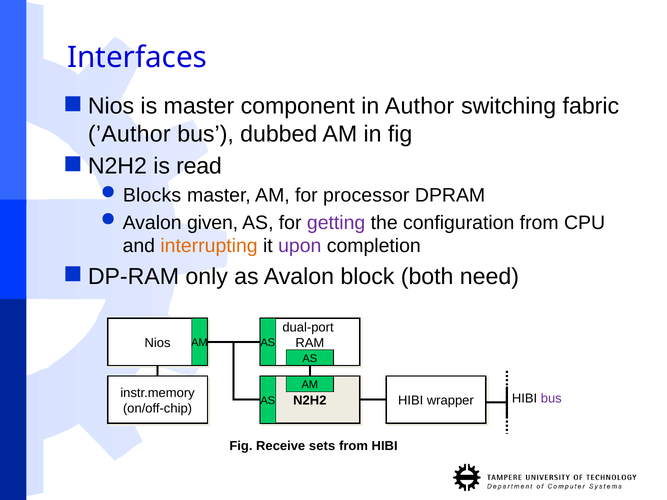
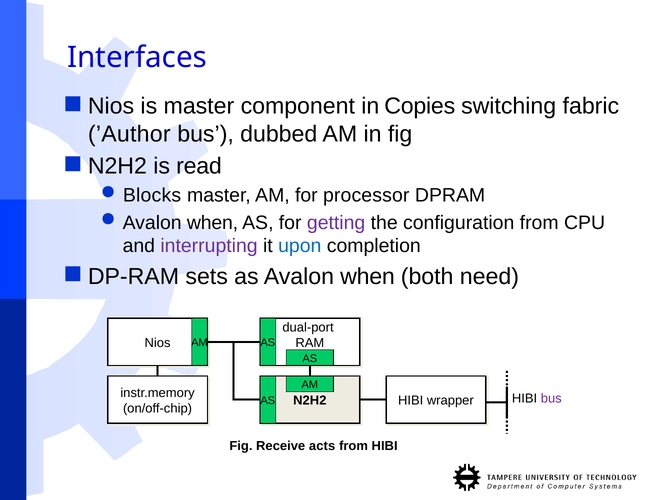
Author: Author -> Copies (420, 106)
given: given -> when (213, 223)
interrupting colour: orange -> purple (209, 246)
upon colour: purple -> blue (300, 246)
only: only -> sets (207, 277)
as Avalon block: block -> when (368, 277)
sets: sets -> acts (322, 446)
